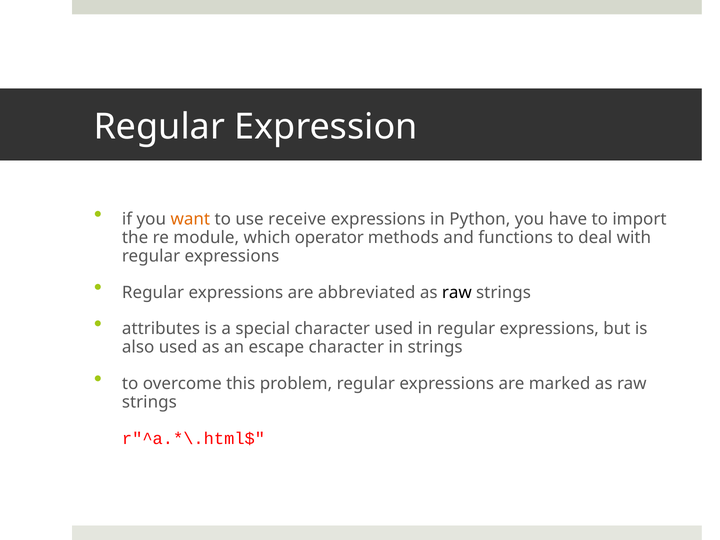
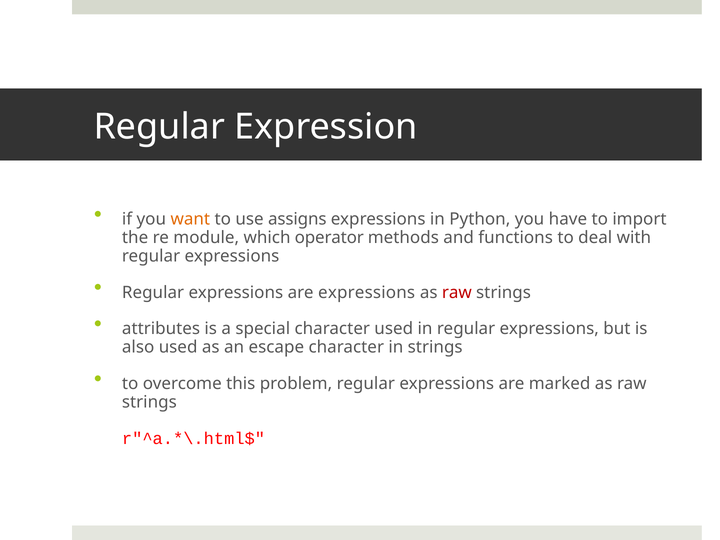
receive: receive -> assigns (297, 219)
are abbreviated: abbreviated -> expressions (367, 292)
raw colour: black -> red (457, 292)
